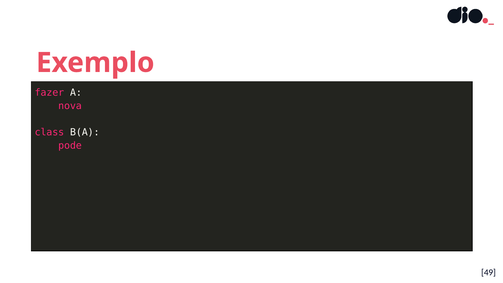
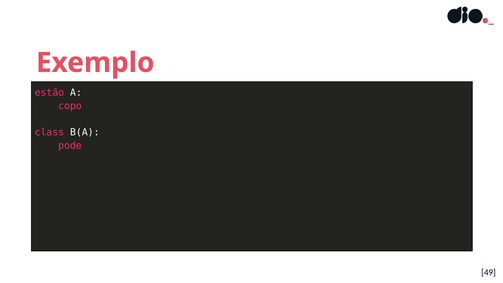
fazer: fazer -> estão (49, 93)
nova: nova -> copo (70, 106)
